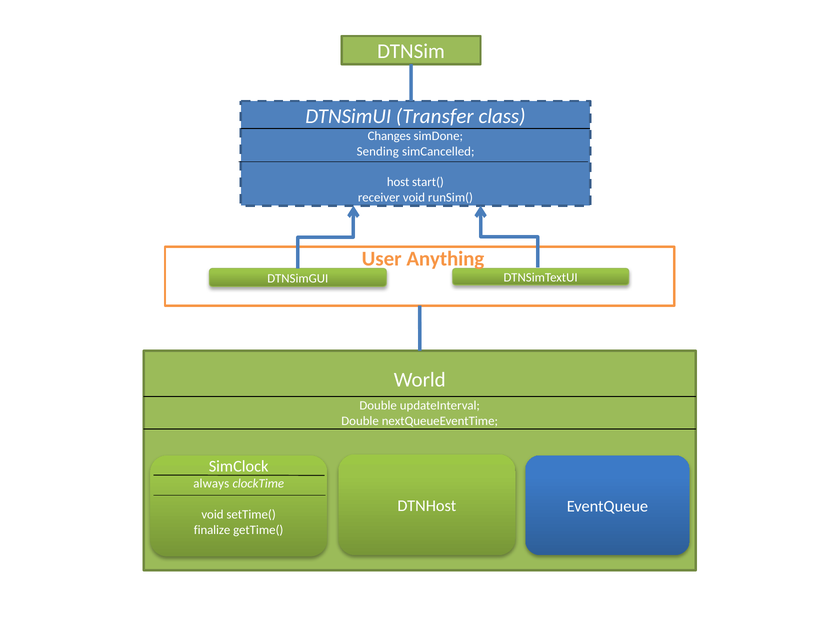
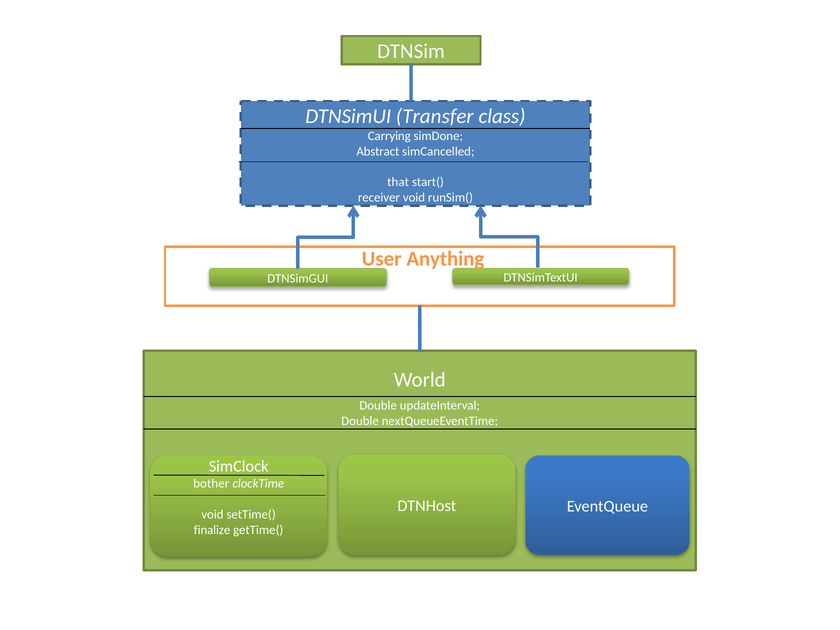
Changes: Changes -> Carrying (389, 136)
Sending: Sending -> Abstract (378, 151)
host: host -> that (398, 182)
always: always -> bother (211, 484)
